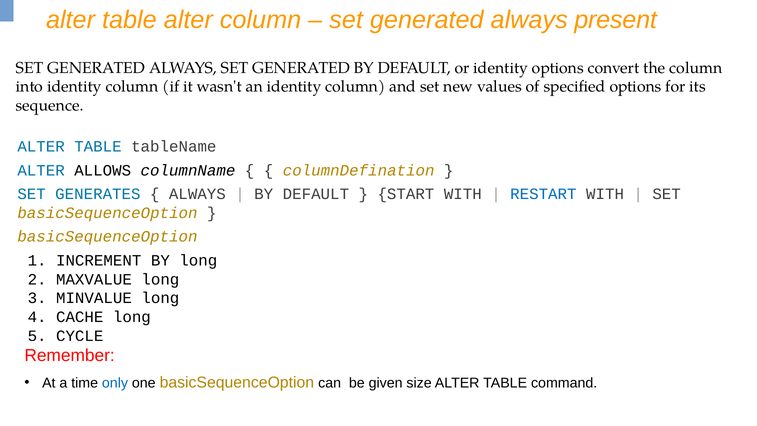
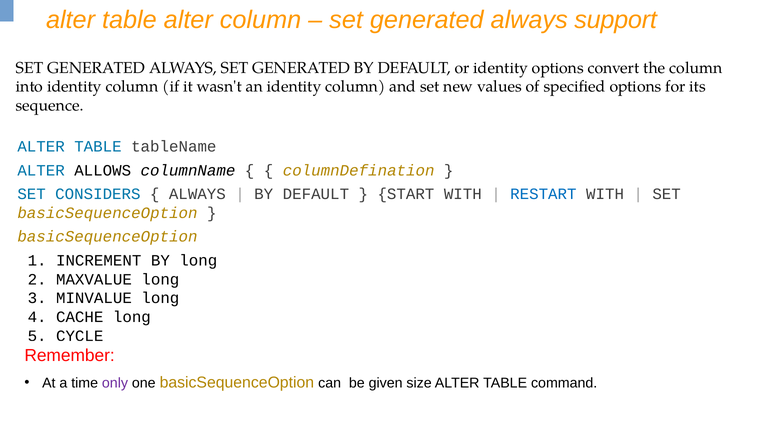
present: present -> support (616, 20)
GENERATES: GENERATES -> CONSIDERS (98, 194)
only colour: blue -> purple (115, 383)
